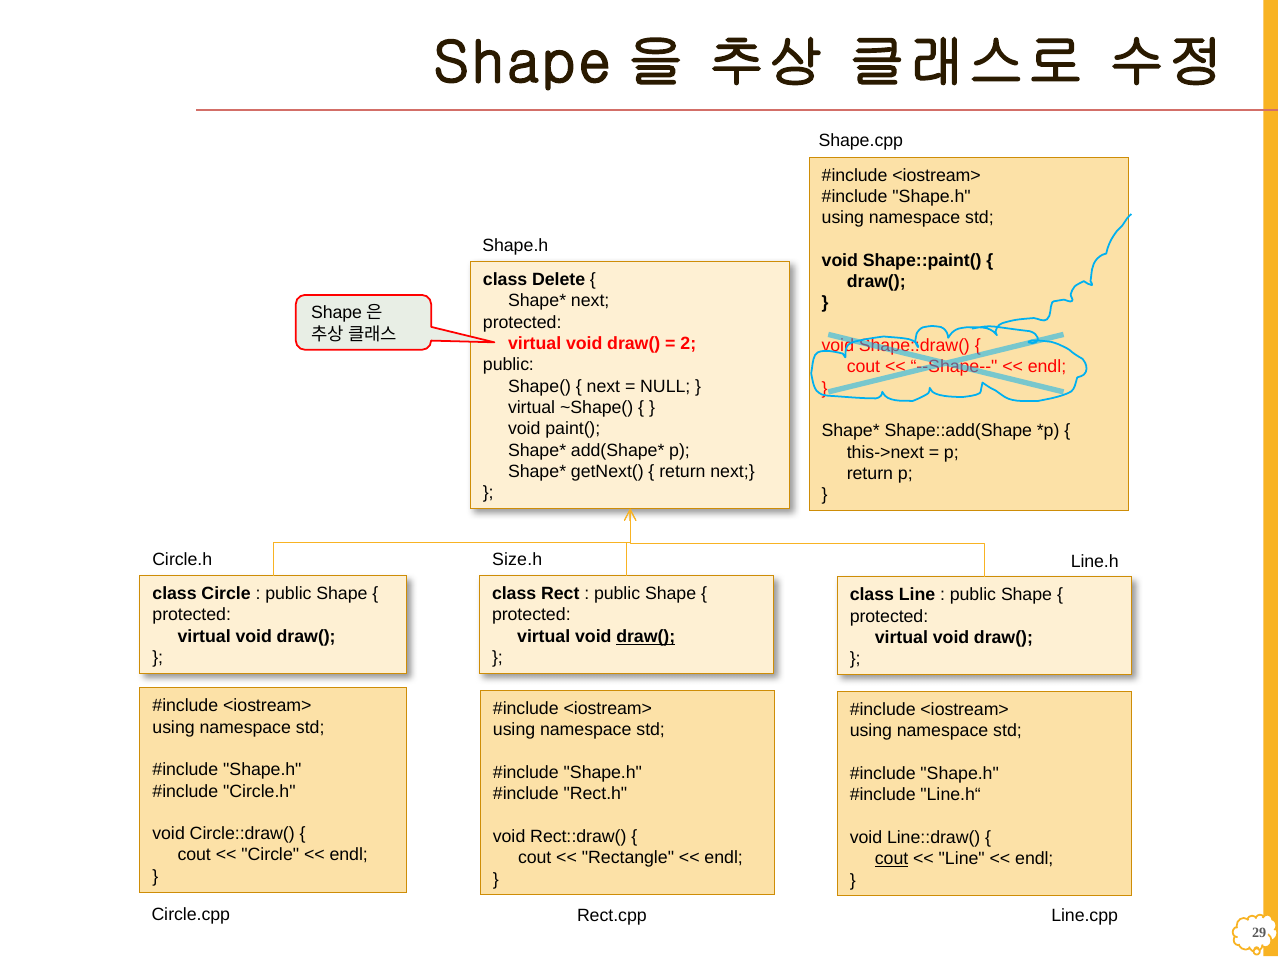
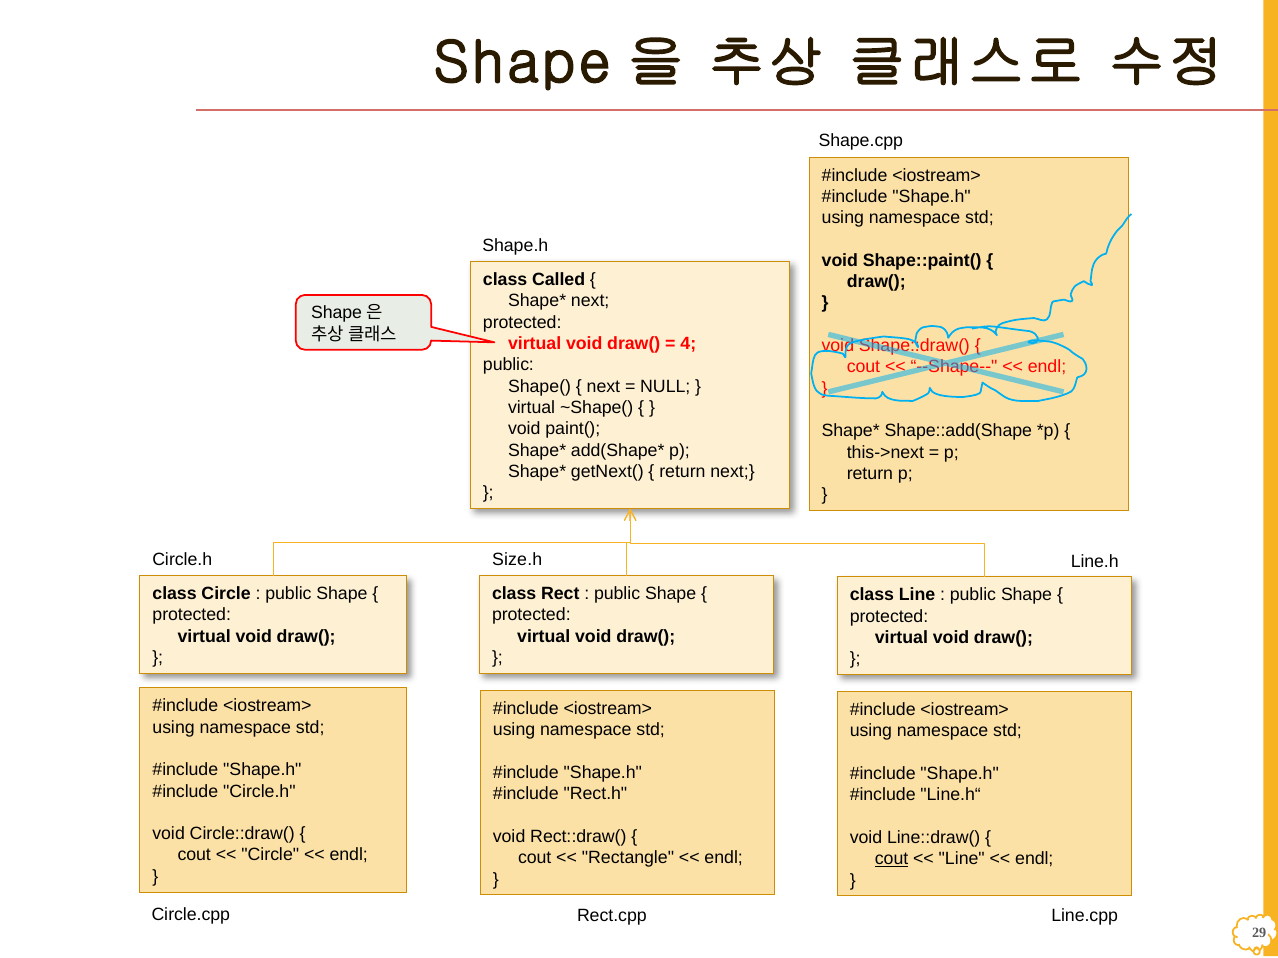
Delete: Delete -> Called (559, 280)
2: 2 -> 4 (688, 344)
draw( underline: present -> none (646, 637)
